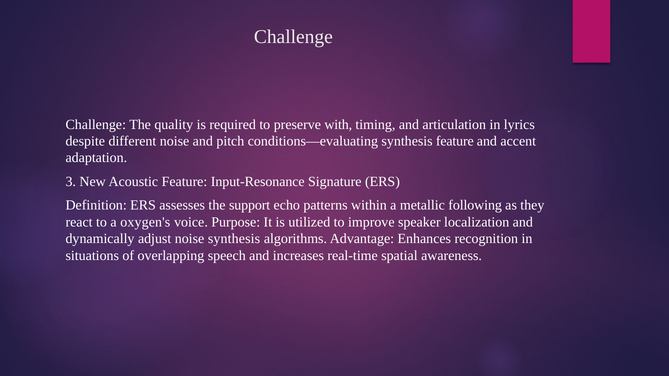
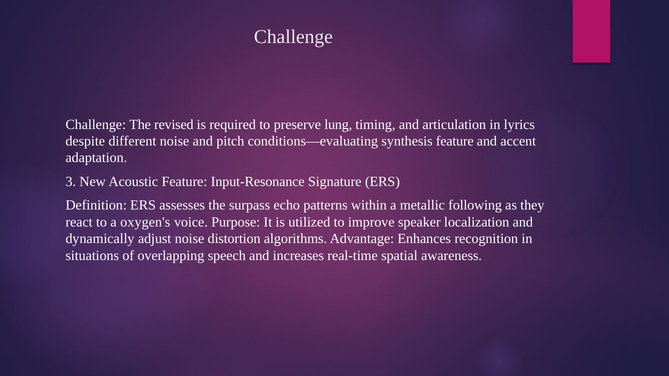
quality: quality -> revised (174, 125)
with: with -> lung (338, 125)
support: support -> surpass (250, 205)
noise synthesis: synthesis -> distortion (234, 239)
